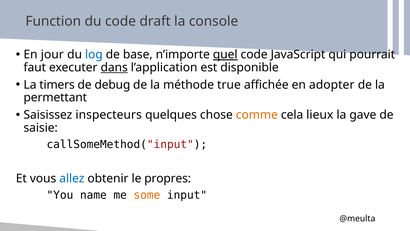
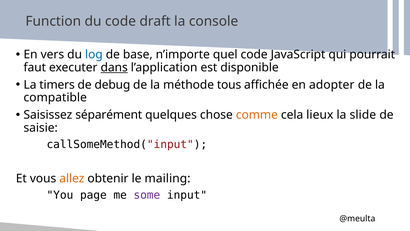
jour: jour -> vers (52, 55)
quel underline: present -> none (225, 55)
true: true -> tous (229, 85)
permettant: permettant -> compatible (55, 98)
inspecteurs: inspecteurs -> séparément (109, 115)
gave: gave -> slide (363, 115)
allez colour: blue -> orange (72, 178)
propres: propres -> mailing (168, 178)
name: name -> page (93, 195)
some colour: orange -> purple (147, 195)
